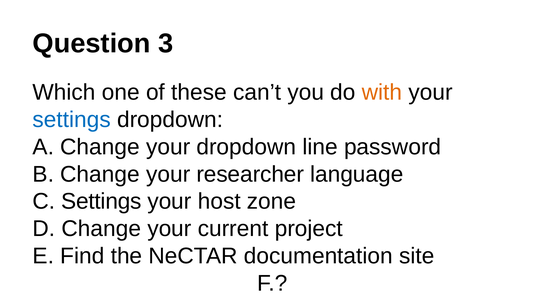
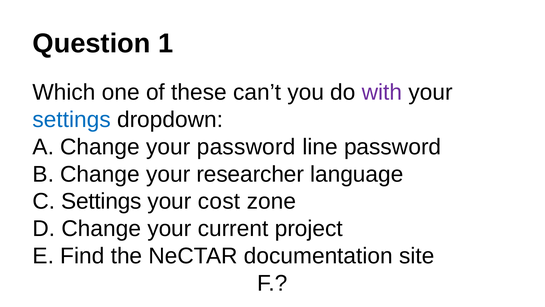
3: 3 -> 1 (166, 43)
with colour: orange -> purple (382, 92)
your dropdown: dropdown -> password (246, 147)
host: host -> cost (219, 201)
